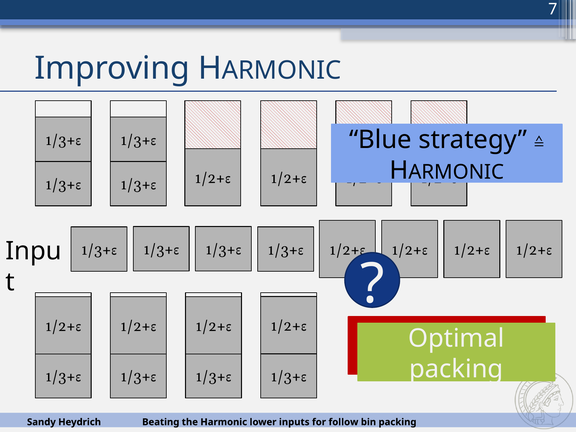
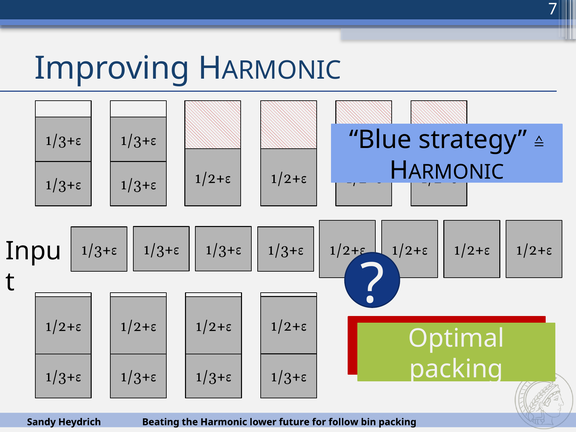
inputs: inputs -> future (294, 422)
